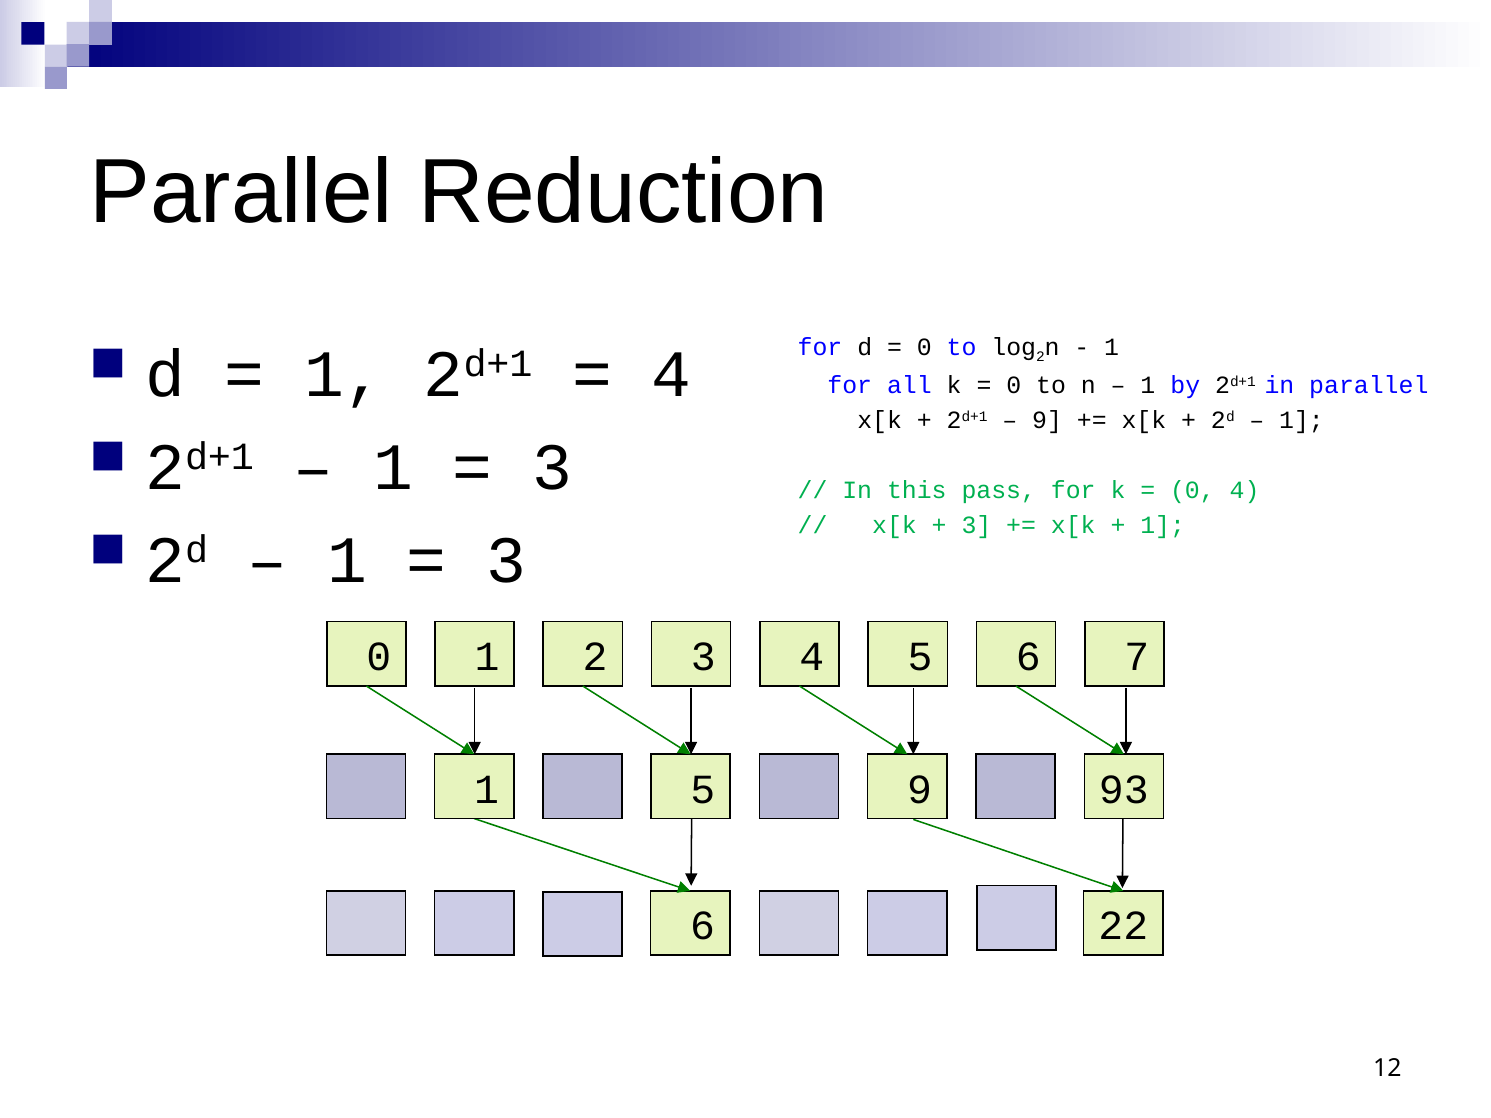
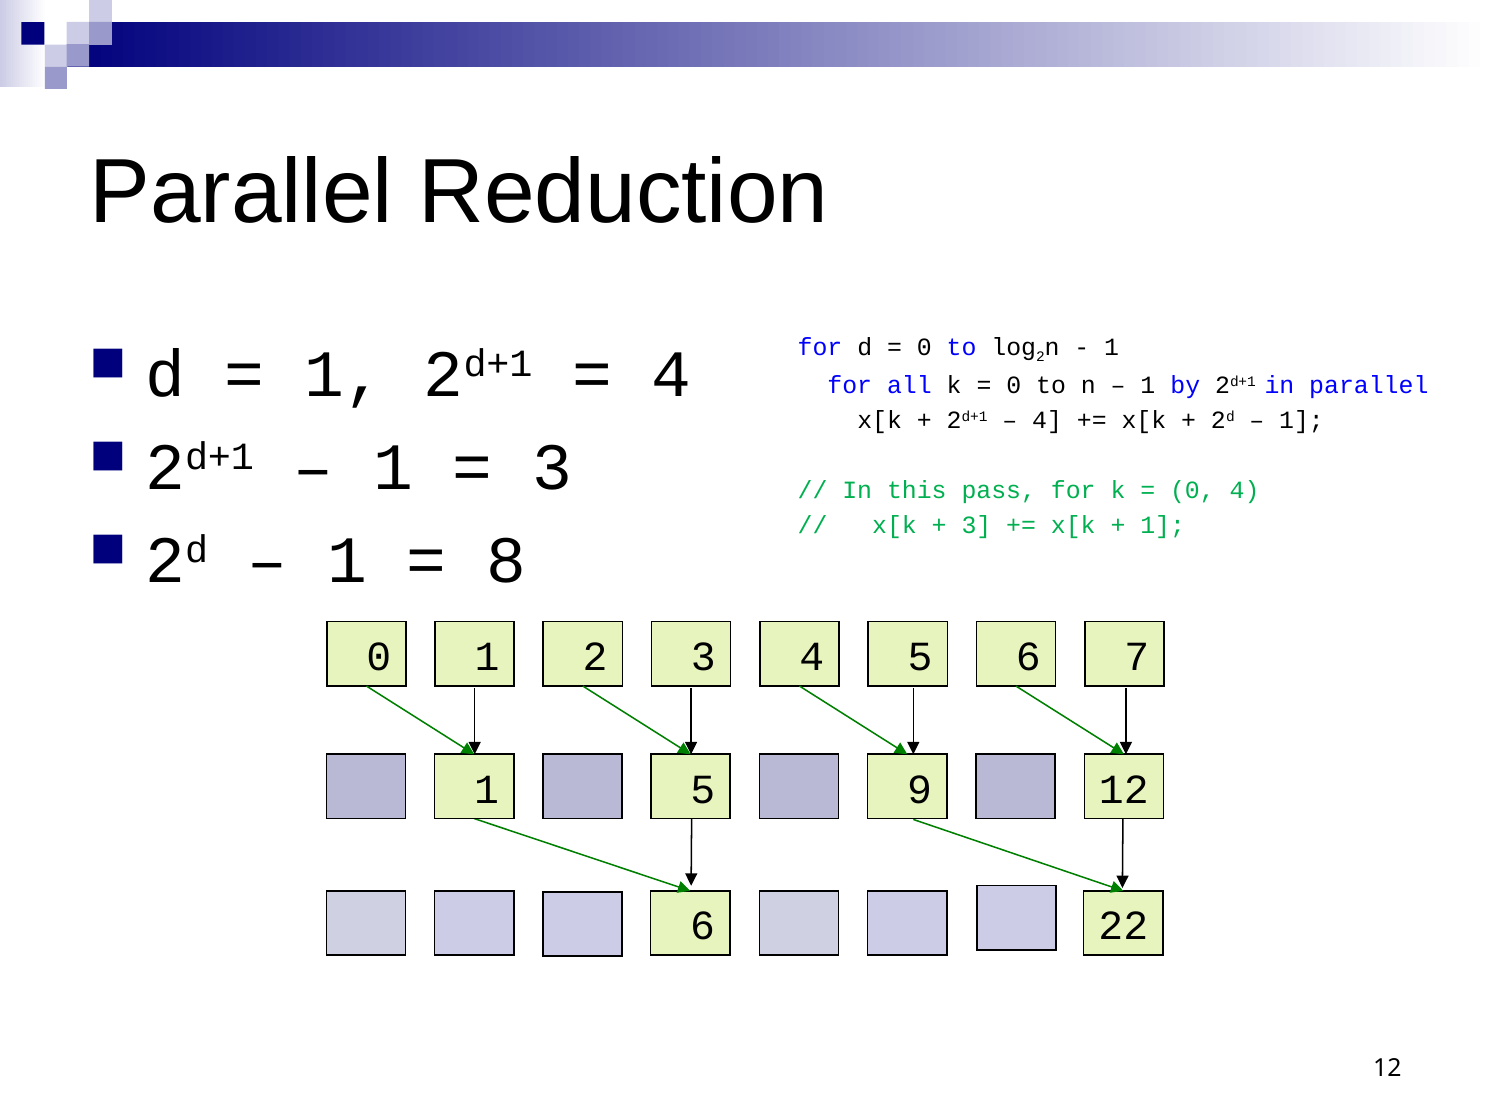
9: 9 -> 4 (1047, 421)
3: 3 -> 8 (506, 561)
5 93: 93 -> 12 (1124, 790)
